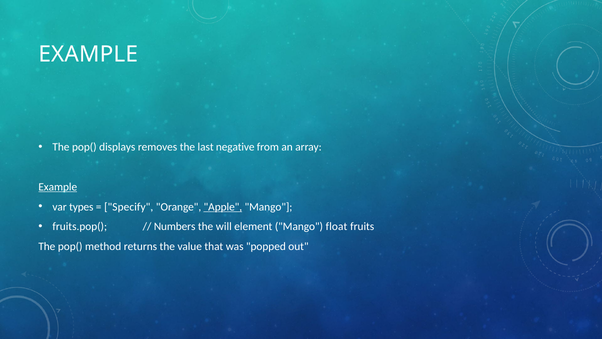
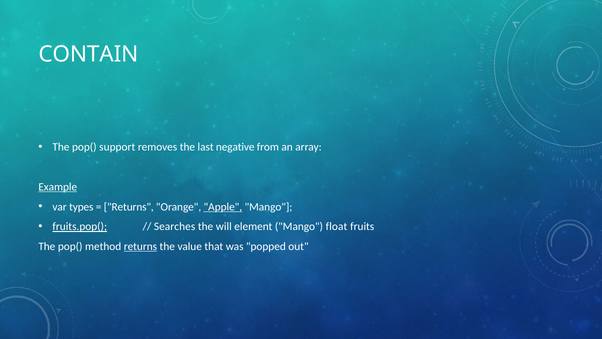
EXAMPLE: EXAMPLE -> CONTAIN (88, 54)
displays: displays -> support (117, 147)
Specify: Specify -> Returns (129, 207)
fruits.pop( underline: none -> present (80, 226)
Numbers: Numbers -> Searches (175, 226)
returns underline: none -> present (140, 246)
